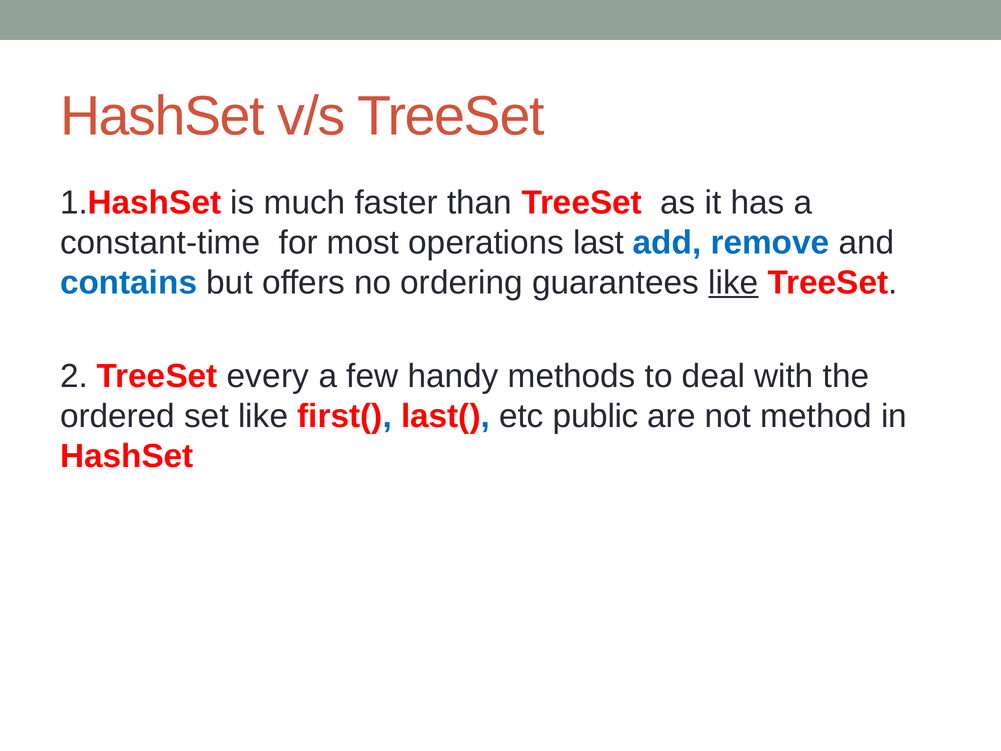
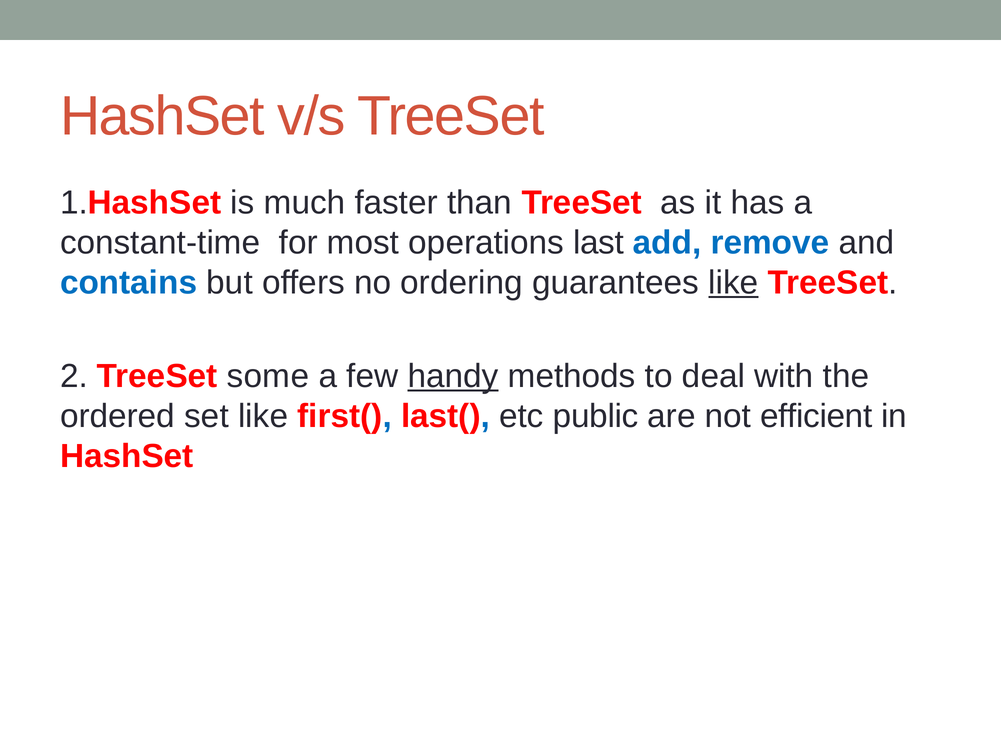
every: every -> some (268, 376)
handy underline: none -> present (453, 376)
method: method -> efficient (816, 416)
